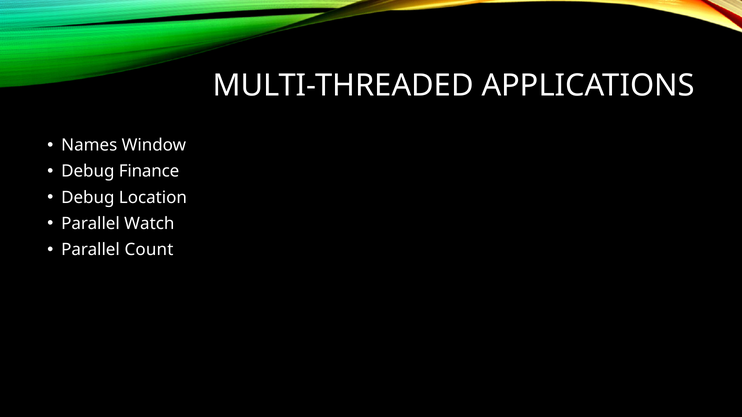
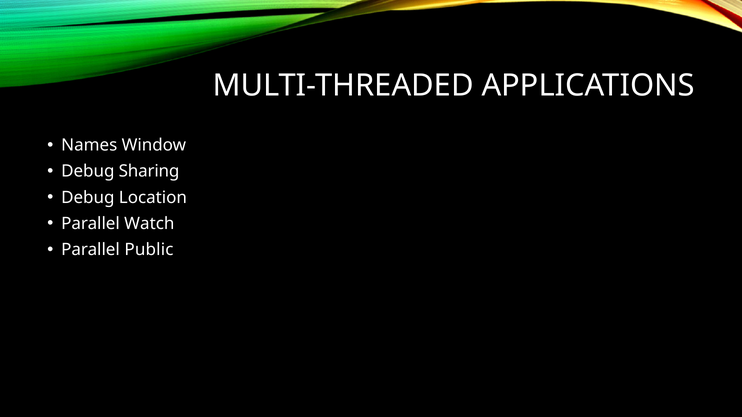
Finance: Finance -> Sharing (149, 172)
Count: Count -> Public (149, 250)
